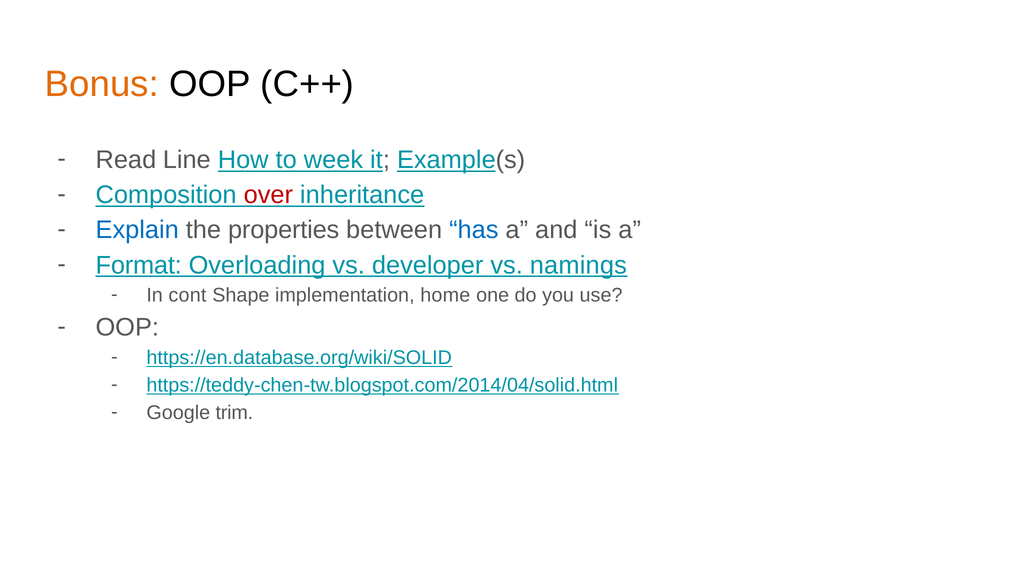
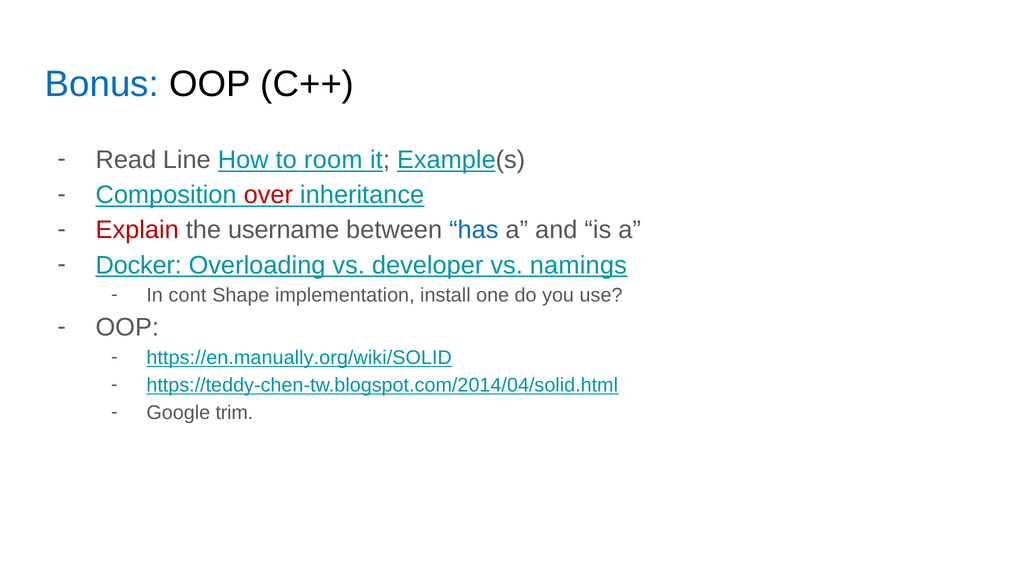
Bonus colour: orange -> blue (102, 84)
week: week -> room (333, 160)
Explain colour: blue -> red (137, 230)
properties: properties -> username (284, 230)
Format: Format -> Docker (139, 265)
home: home -> install (445, 295)
https://en.database.org/wiki/SOLID: https://en.database.org/wiki/SOLID -> https://en.manually.org/wiki/SOLID (299, 358)
